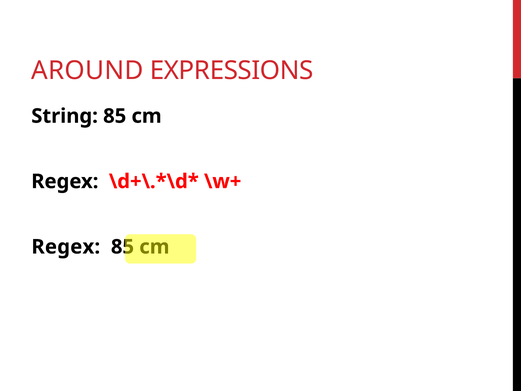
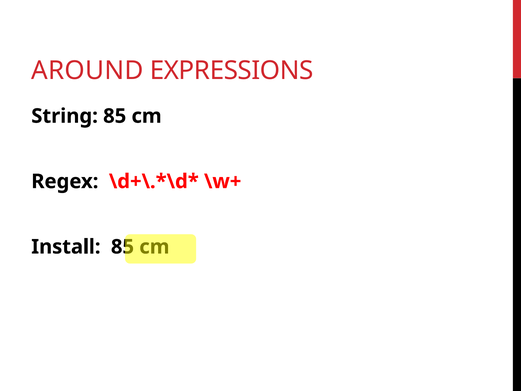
Regex: Regex -> Install (66, 247)
